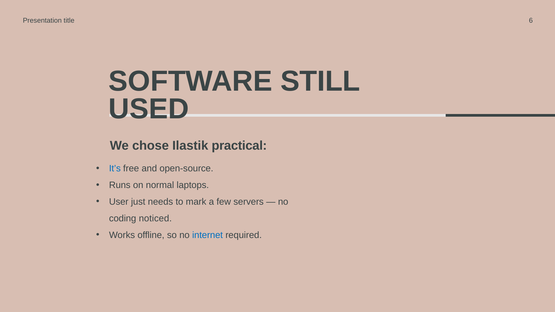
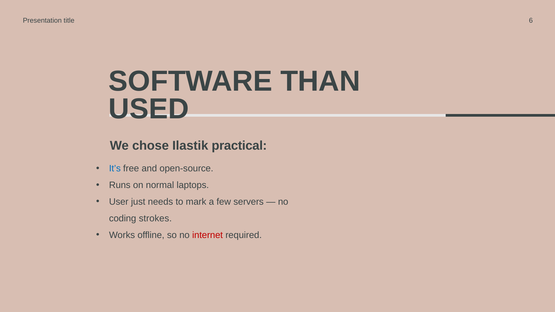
STILL: STILL -> THAN (320, 81)
noticed: noticed -> strokes (155, 219)
internet colour: blue -> red (208, 235)
